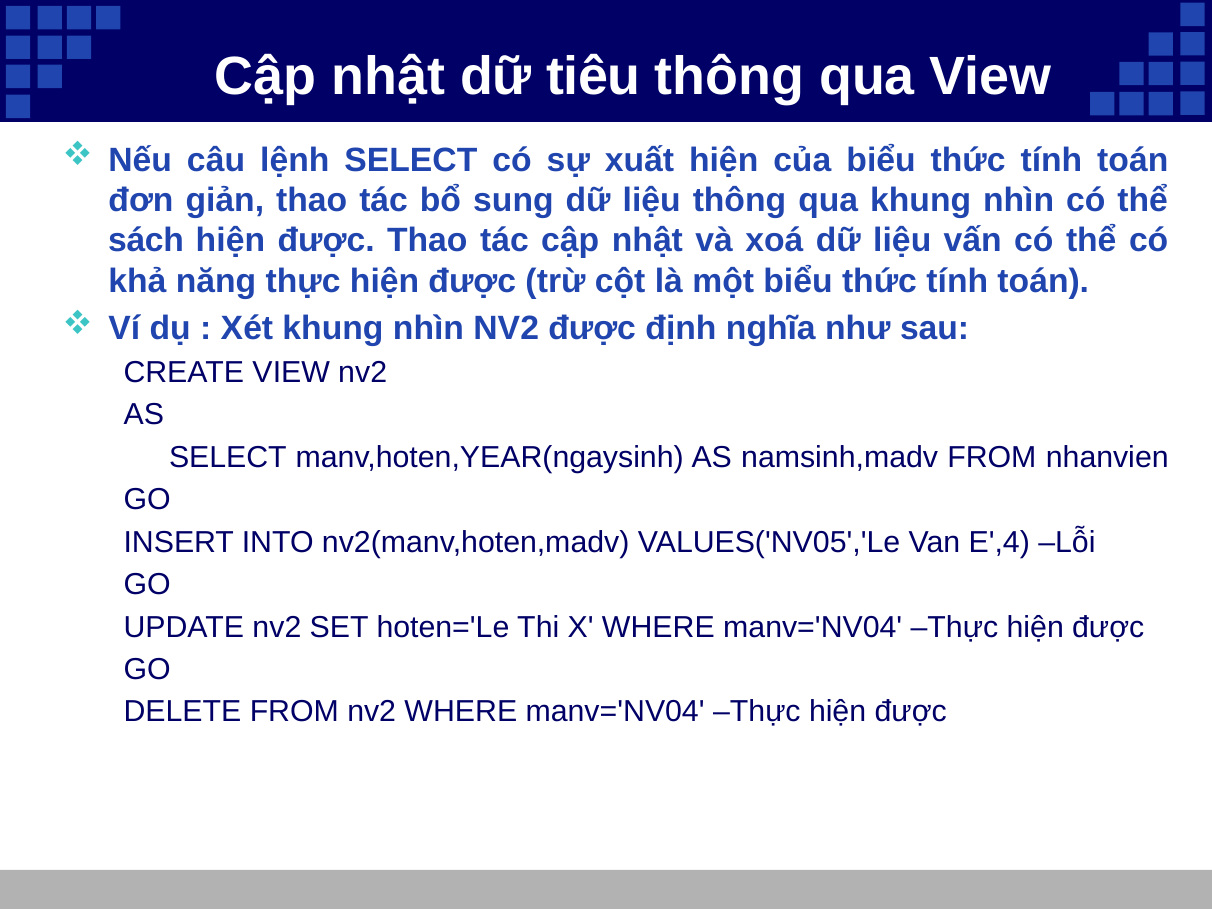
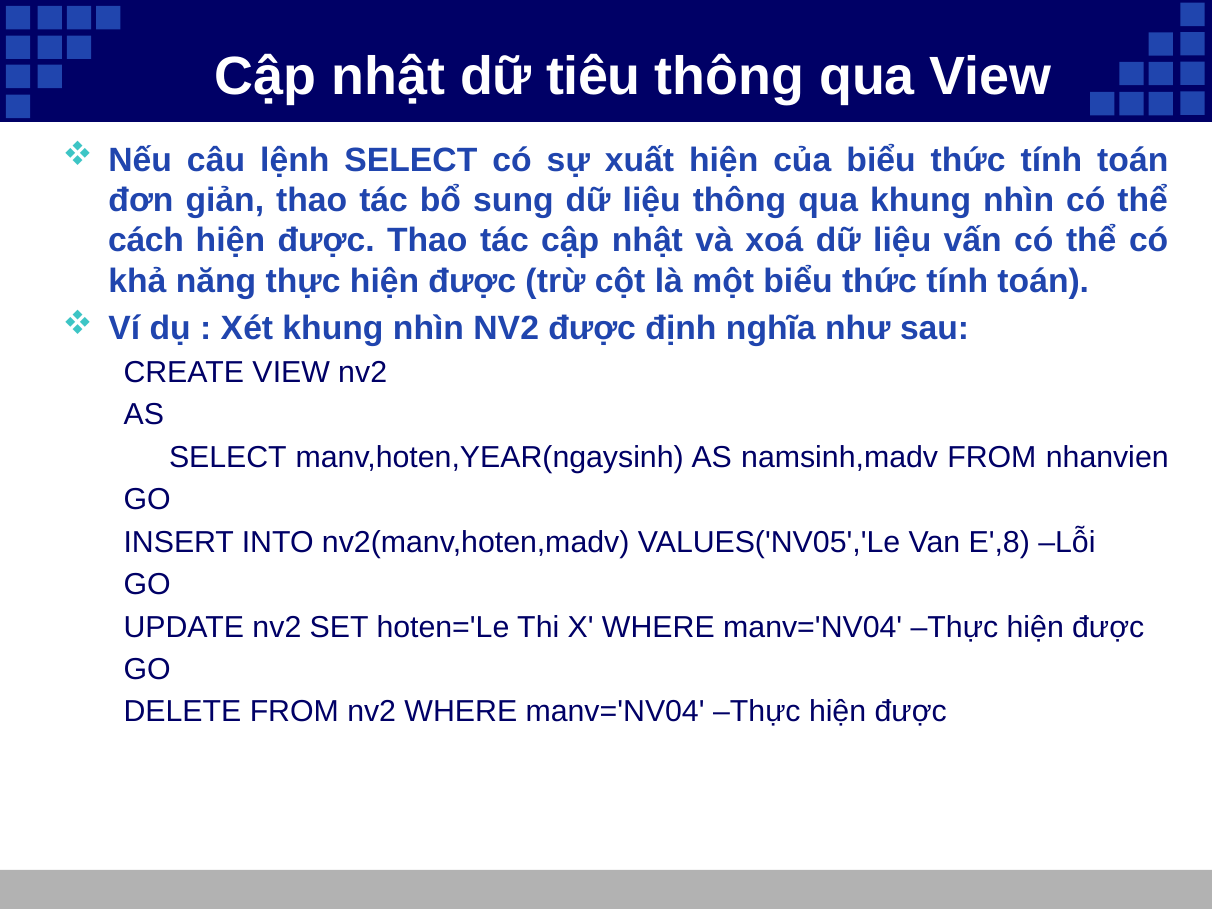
sách: sách -> cách (146, 241)
E',4: E',4 -> E',8 (999, 542)
